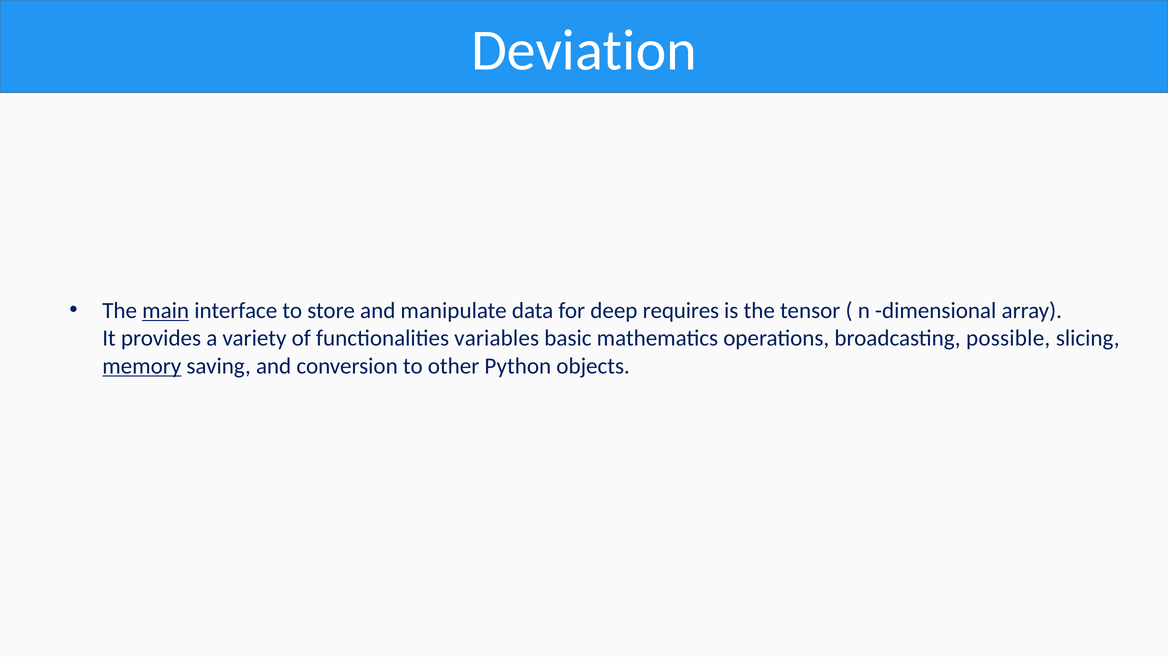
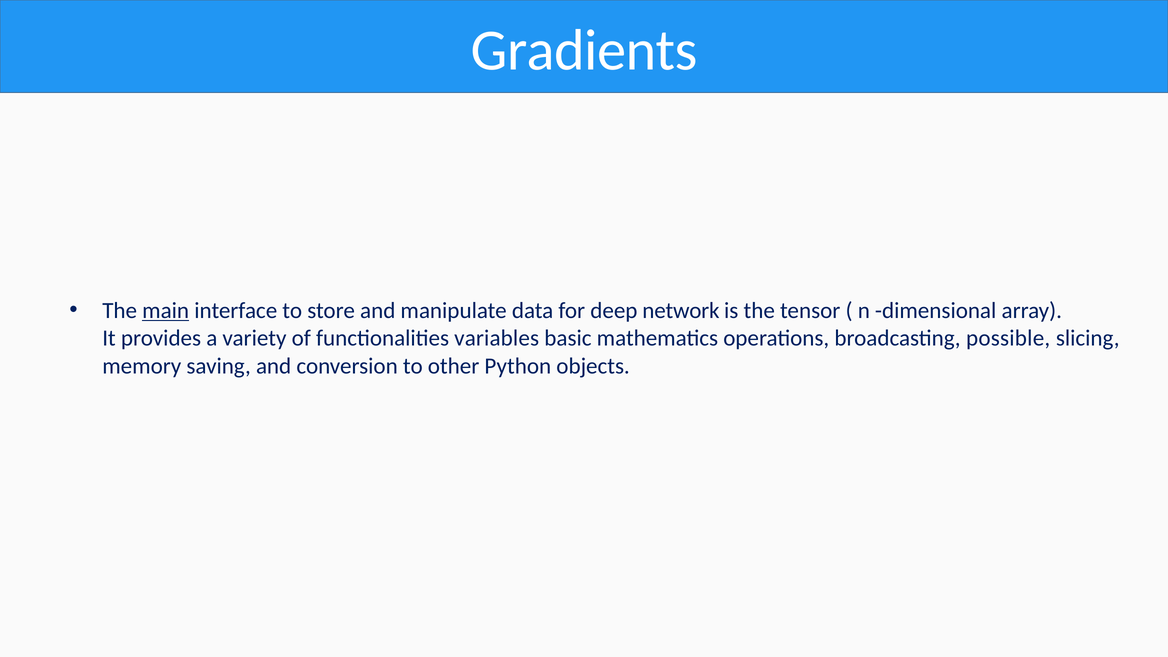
Deviation: Deviation -> Gradients (584, 50)
requires: requires -> network (681, 311)
memory underline: present -> none (142, 366)
